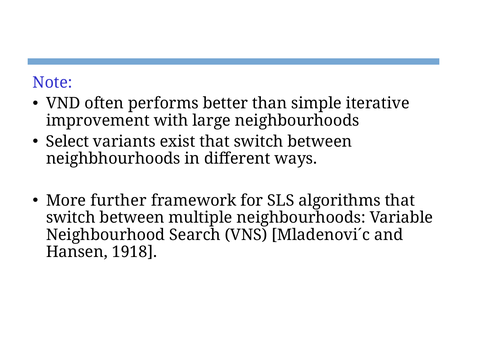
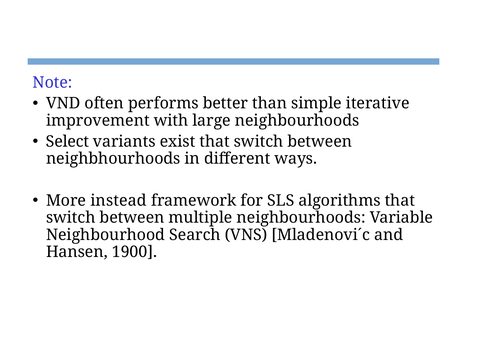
further: further -> instead (119, 200)
1918: 1918 -> 1900 (134, 252)
